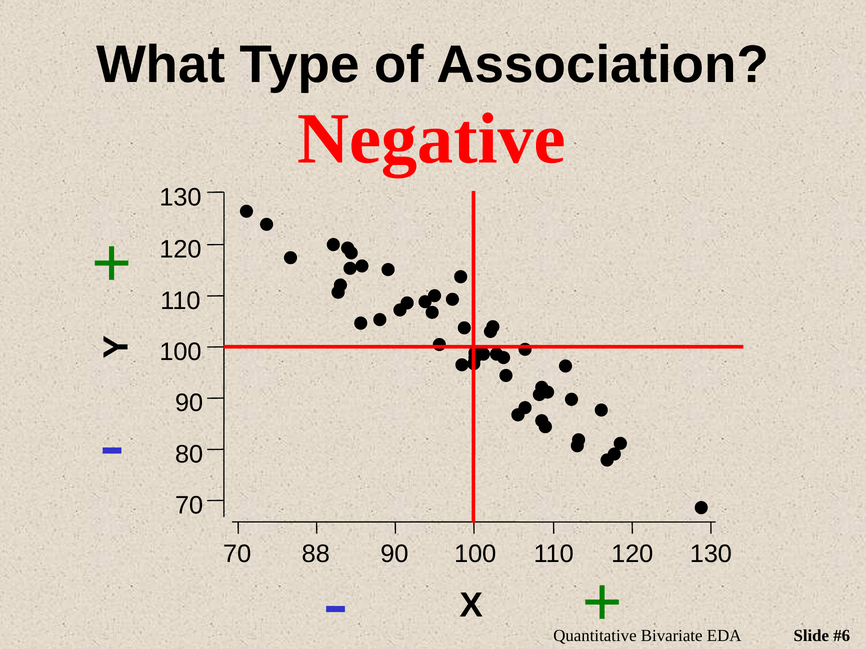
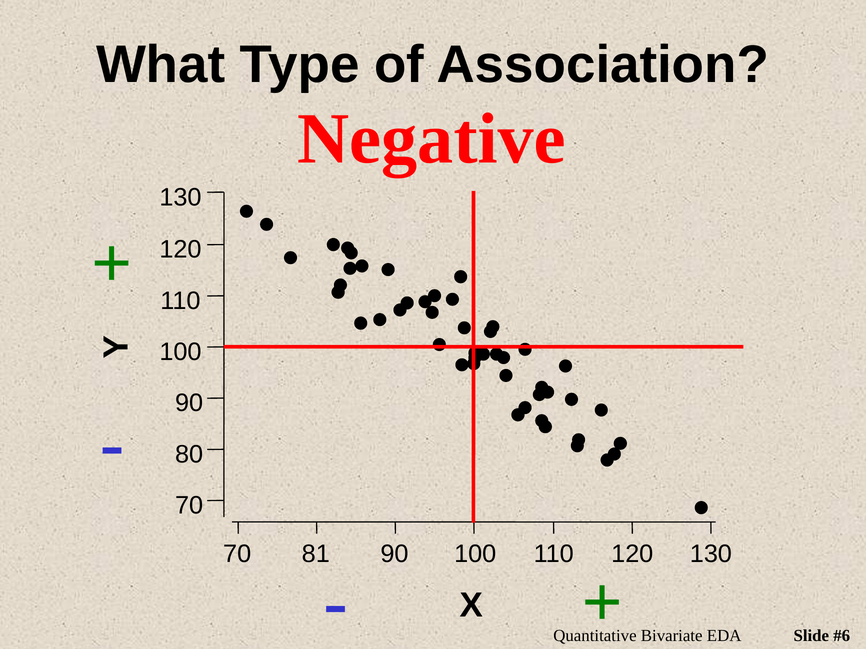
88: 88 -> 81 (316, 554)
